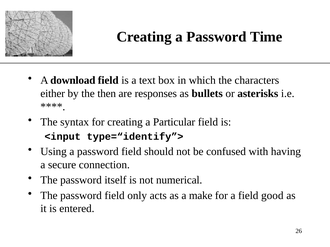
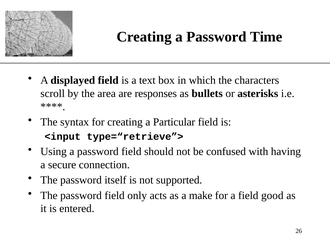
download: download -> displayed (73, 81)
either: either -> scroll (53, 94)
then: then -> area (107, 94)
type=“identify”>: type=“identify”> -> type=“retrieve”> (135, 137)
numerical: numerical -> supported (179, 180)
